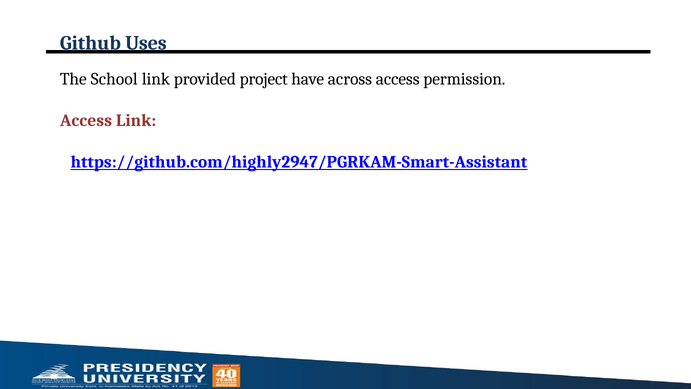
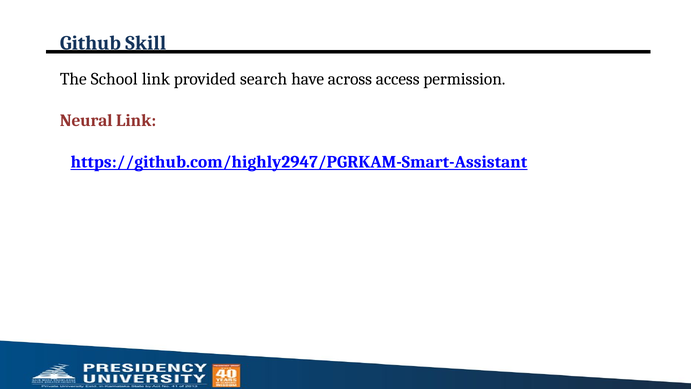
Uses: Uses -> Skill (146, 43)
project: project -> search (264, 79)
Access: Access -> Neural (86, 120)
